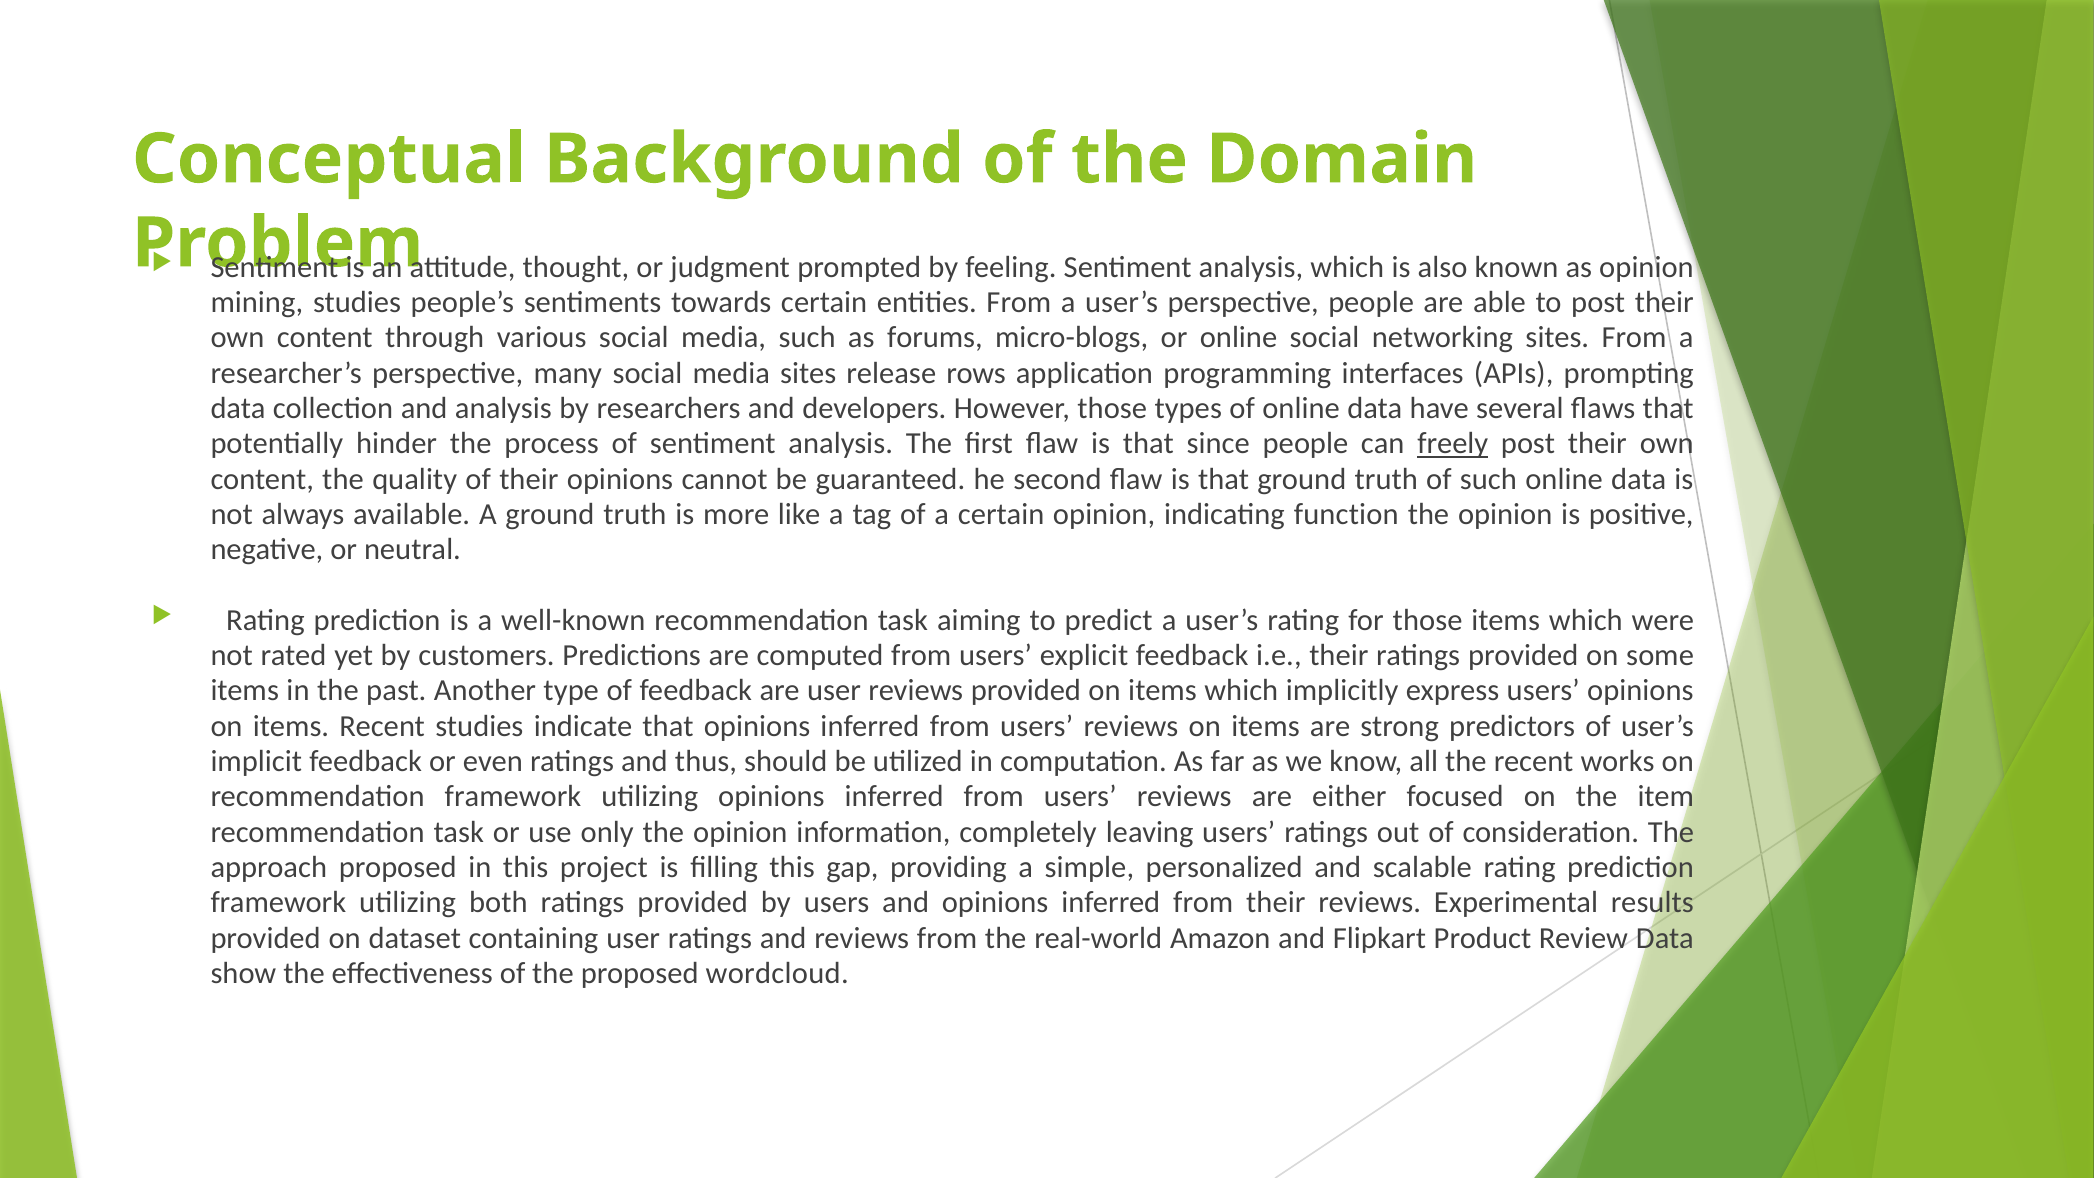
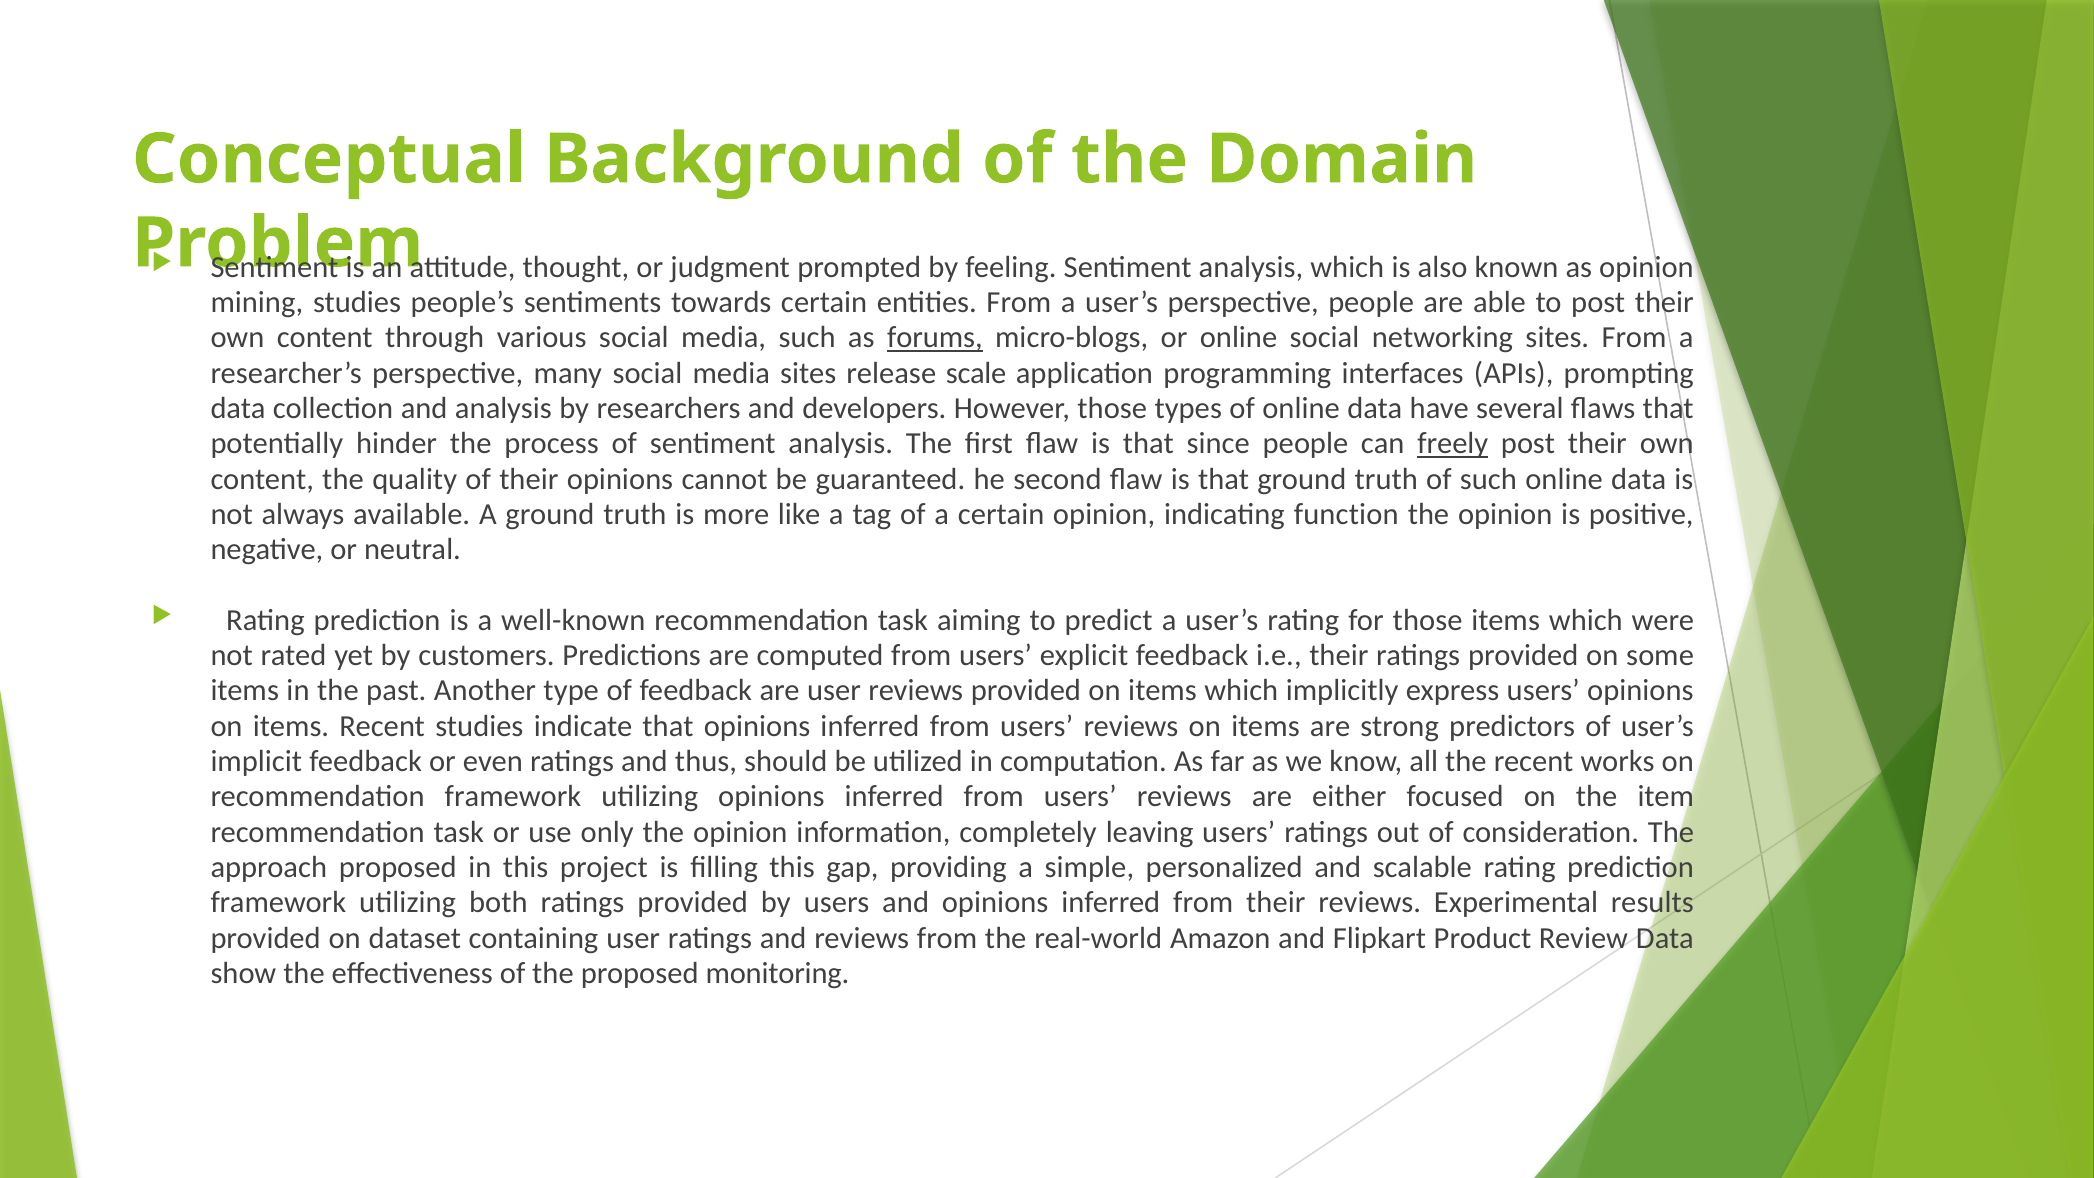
forums underline: none -> present (935, 338)
rows: rows -> scale (976, 373)
wordcloud: wordcloud -> monitoring (777, 973)
